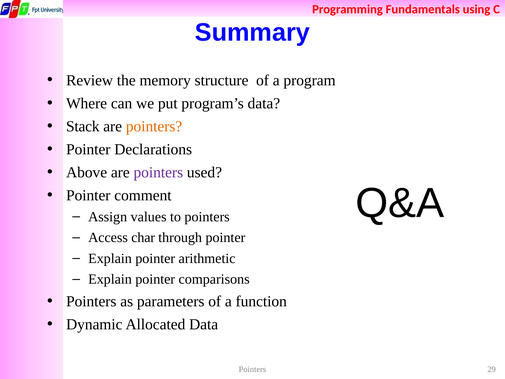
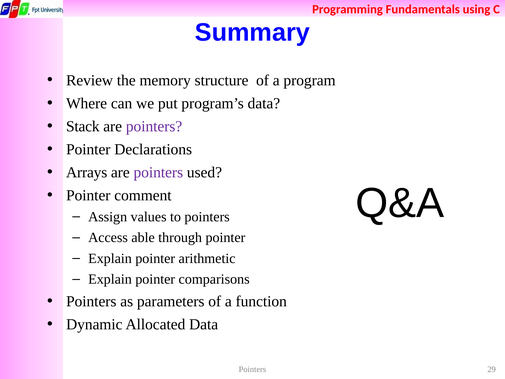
pointers colour: orange -> purple (154, 126)
Above: Above -> Arrays (87, 172)
char: char -> able (143, 238)
